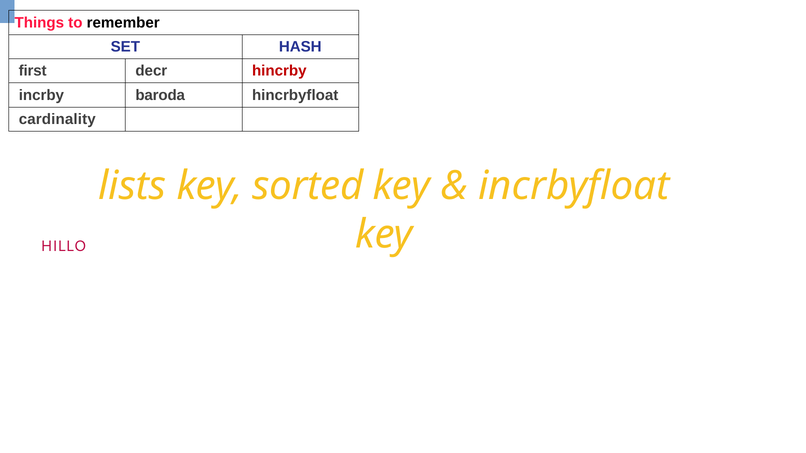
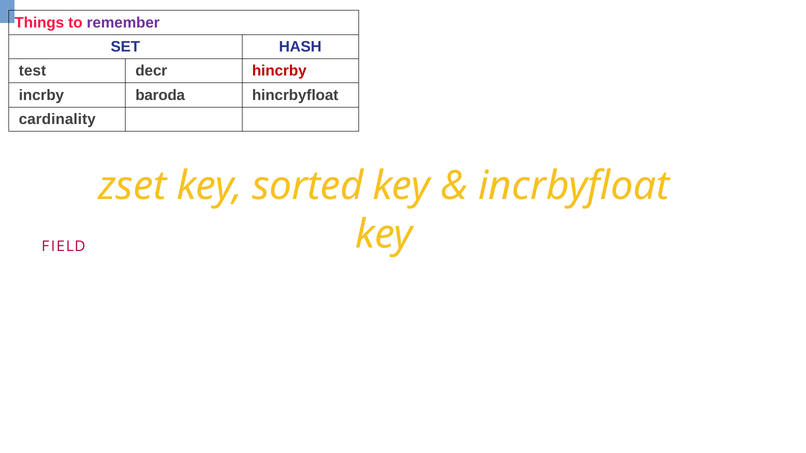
remember colour: black -> purple (123, 23)
first: first -> test (32, 71)
lists: lists -> zset (132, 186)
HILLO: HILLO -> FIELD (63, 247)
